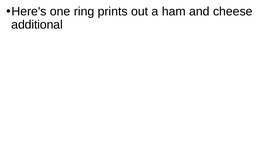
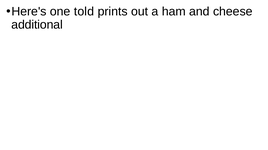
ring: ring -> told (84, 12)
